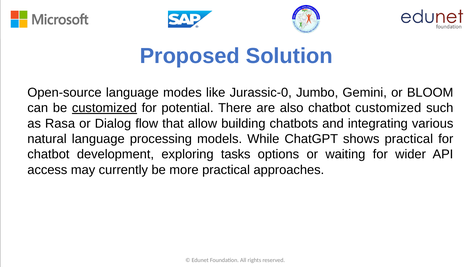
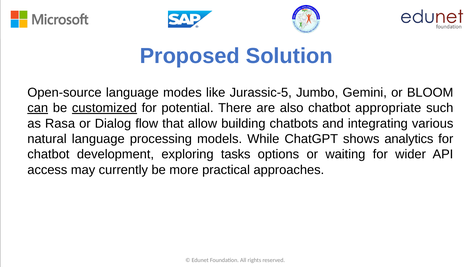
Jurassic-0: Jurassic-0 -> Jurassic-5 (261, 92)
can underline: none -> present (38, 108)
chatbot customized: customized -> appropriate (388, 108)
shows practical: practical -> analytics (409, 139)
